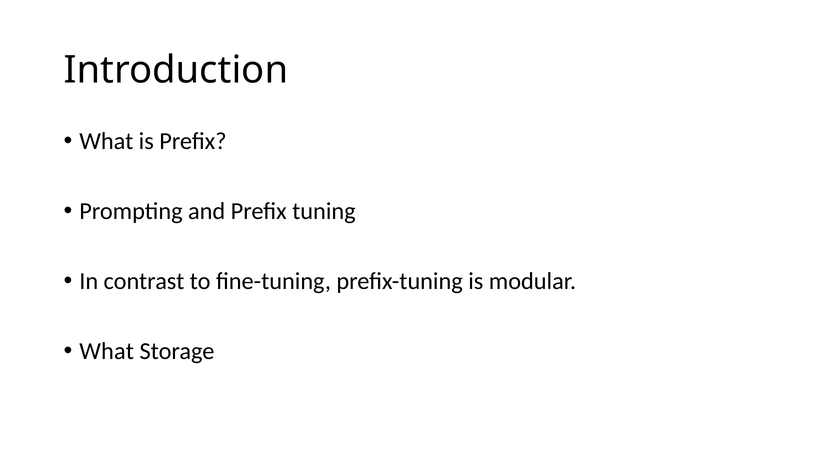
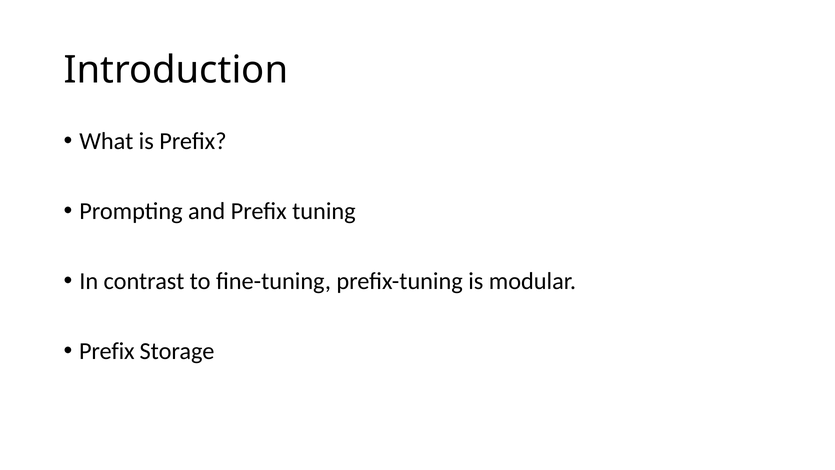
What: What -> Prefix (107, 351)
